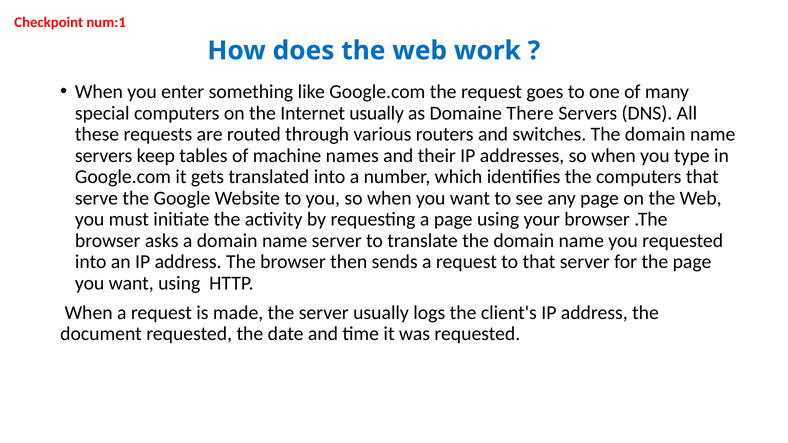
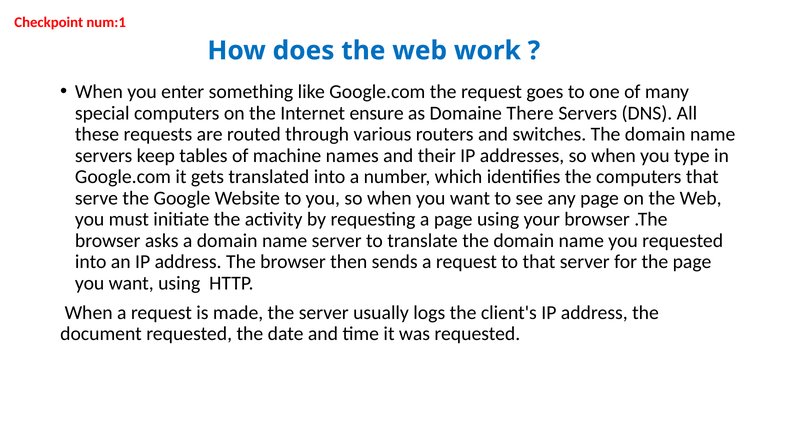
Internet usually: usually -> ensure (377, 113)
